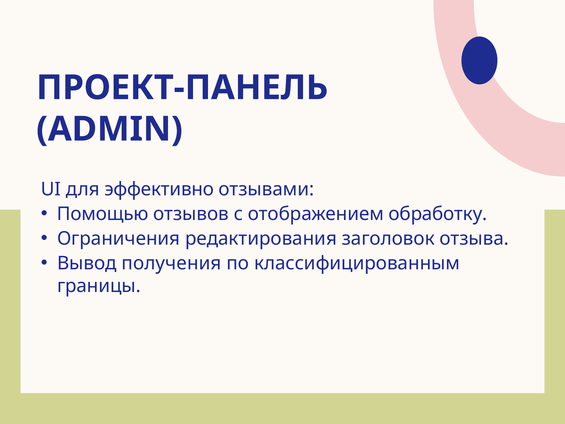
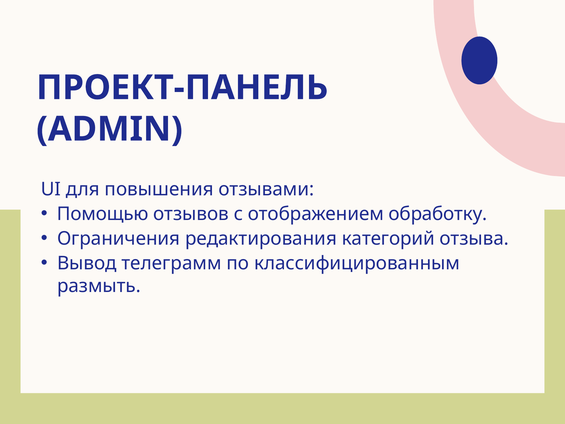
эффективно: эффективно -> повышения (159, 189)
заголовок: заголовок -> категорий (388, 239)
получения: получения -> телеграмм (172, 263)
границы: границы -> размыть (99, 286)
